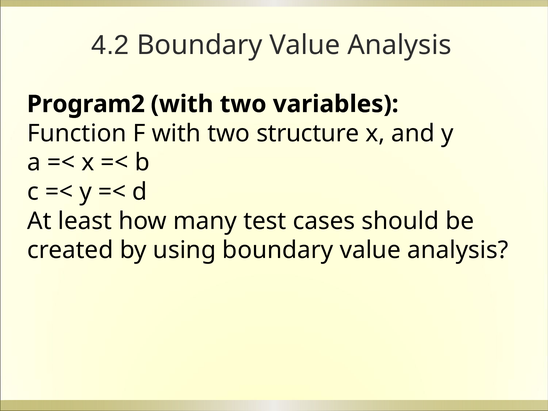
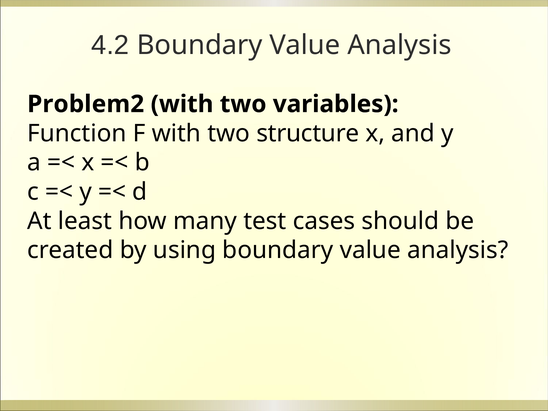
Program2: Program2 -> Problem2 (86, 104)
